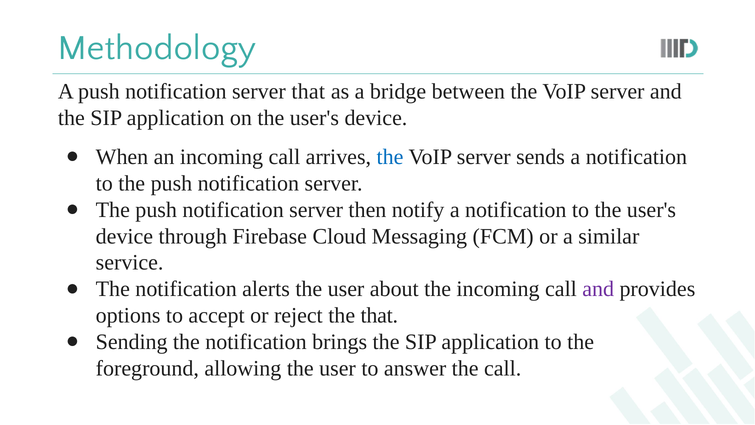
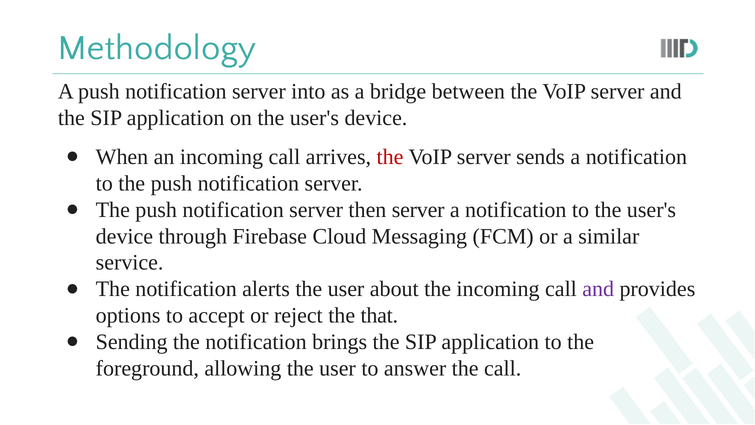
server that: that -> into (308, 91)
the colour: blue -> red (390, 157)
then notify: notify -> server (418, 210)
